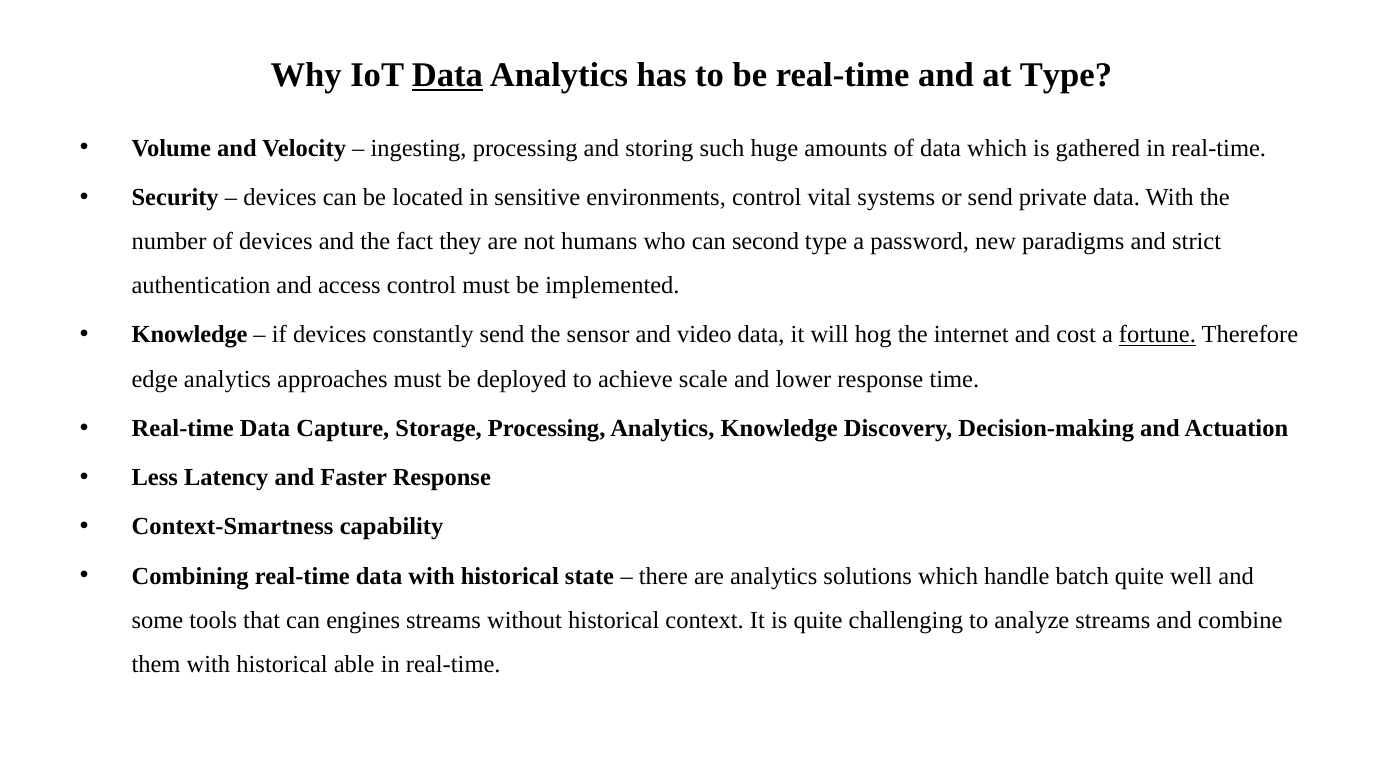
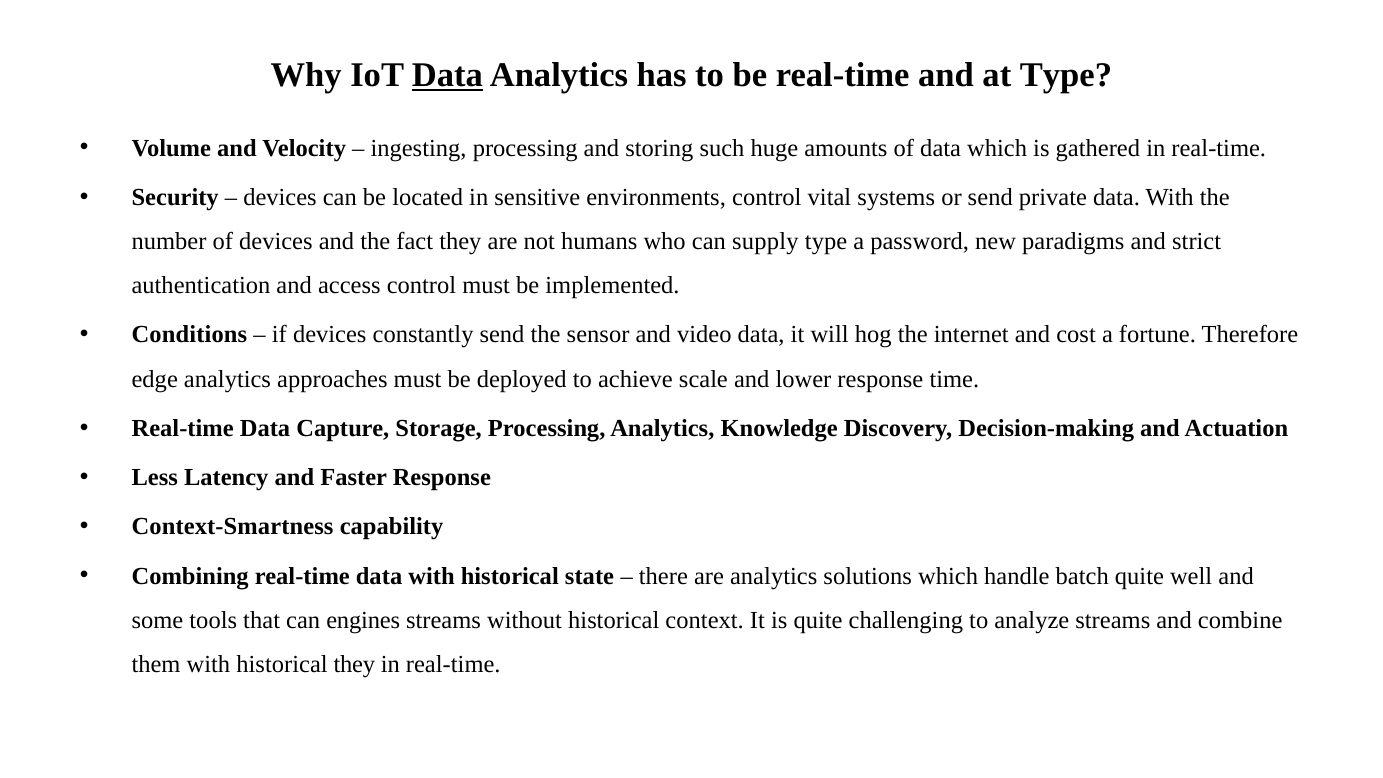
second: second -> supply (765, 241)
Knowledge: Knowledge -> Conditions (189, 335)
fortune underline: present -> none (1157, 335)
historical able: able -> they (354, 664)
